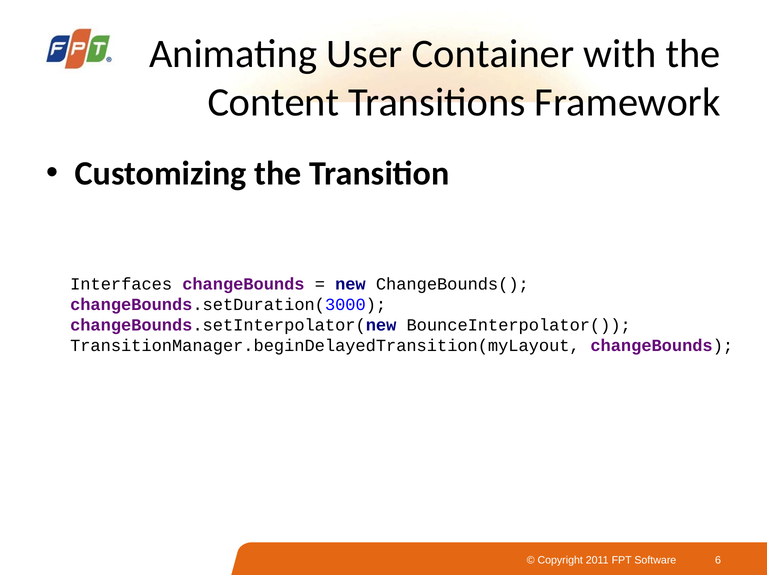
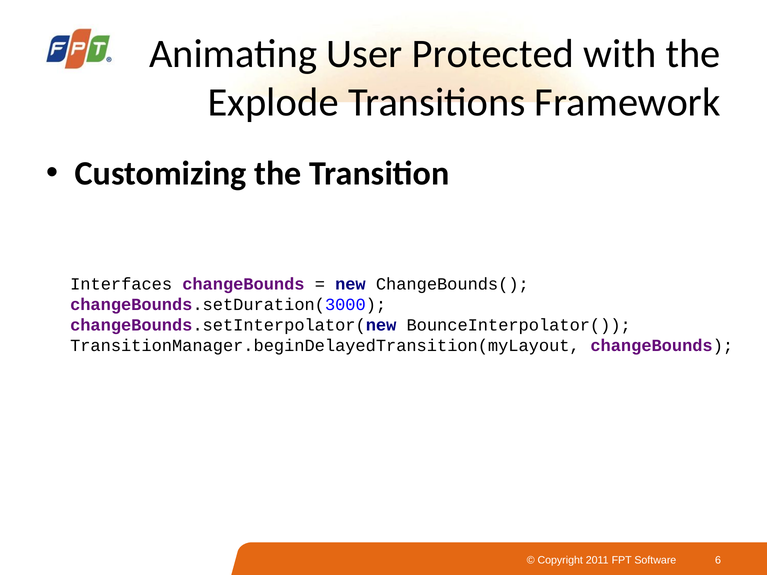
Container: Container -> Protected (493, 54)
Content: Content -> Explode (273, 103)
